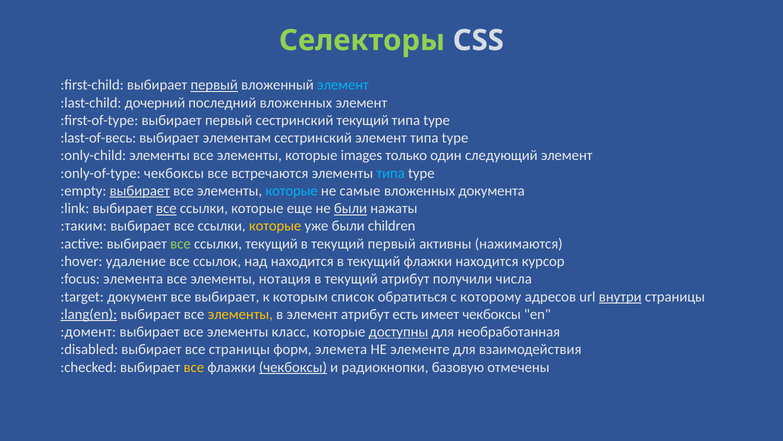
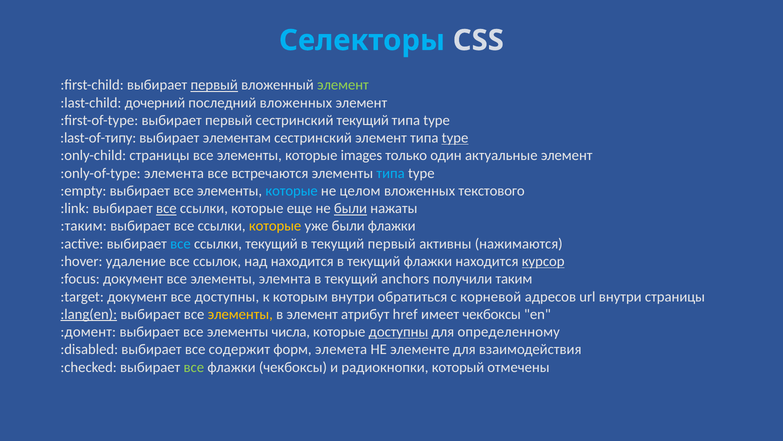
Селекторы colour: light green -> light blue (362, 40)
элемент colour: light blue -> light green (343, 85)
:last-of-весь: :last-of-весь -> :last-of-типу (98, 138)
type underline: none -> present (455, 138)
:only-child элементы: элементы -> страницы (160, 155)
следующий: следующий -> актуальные (501, 155)
:only-of-type чекбоксы: чекбоксы -> элемента (174, 173)
выбирает underline: present -> none (140, 191)
самые: самые -> целом (360, 191)
документа: документа -> текстового (492, 191)
были children: children -> флажки (392, 226)
все colour: light green -> light blue (180, 243)
курсор underline: none -> present (543, 261)
:focus элемента: элемента -> документ (133, 279)
нотация: нотация -> элемнта (285, 279)
текущий атрибут: атрибут -> anchors (405, 279)
числа: числа -> таким (514, 279)
все выбирает: выбирает -> доступны (227, 296)
которым список: список -> внутри (353, 296)
которому: которому -> корневой (491, 296)
внутри underline: present -> none (620, 296)
есть: есть -> href (405, 314)
класс: класс -> числа (291, 332)
необработанная: необработанная -> определенному (509, 332)
все страницы: страницы -> содержит (239, 349)
все colour: yellow -> light green (194, 367)
чекбоксы underline: present -> none (293, 367)
базовую: базовую -> который (458, 367)
